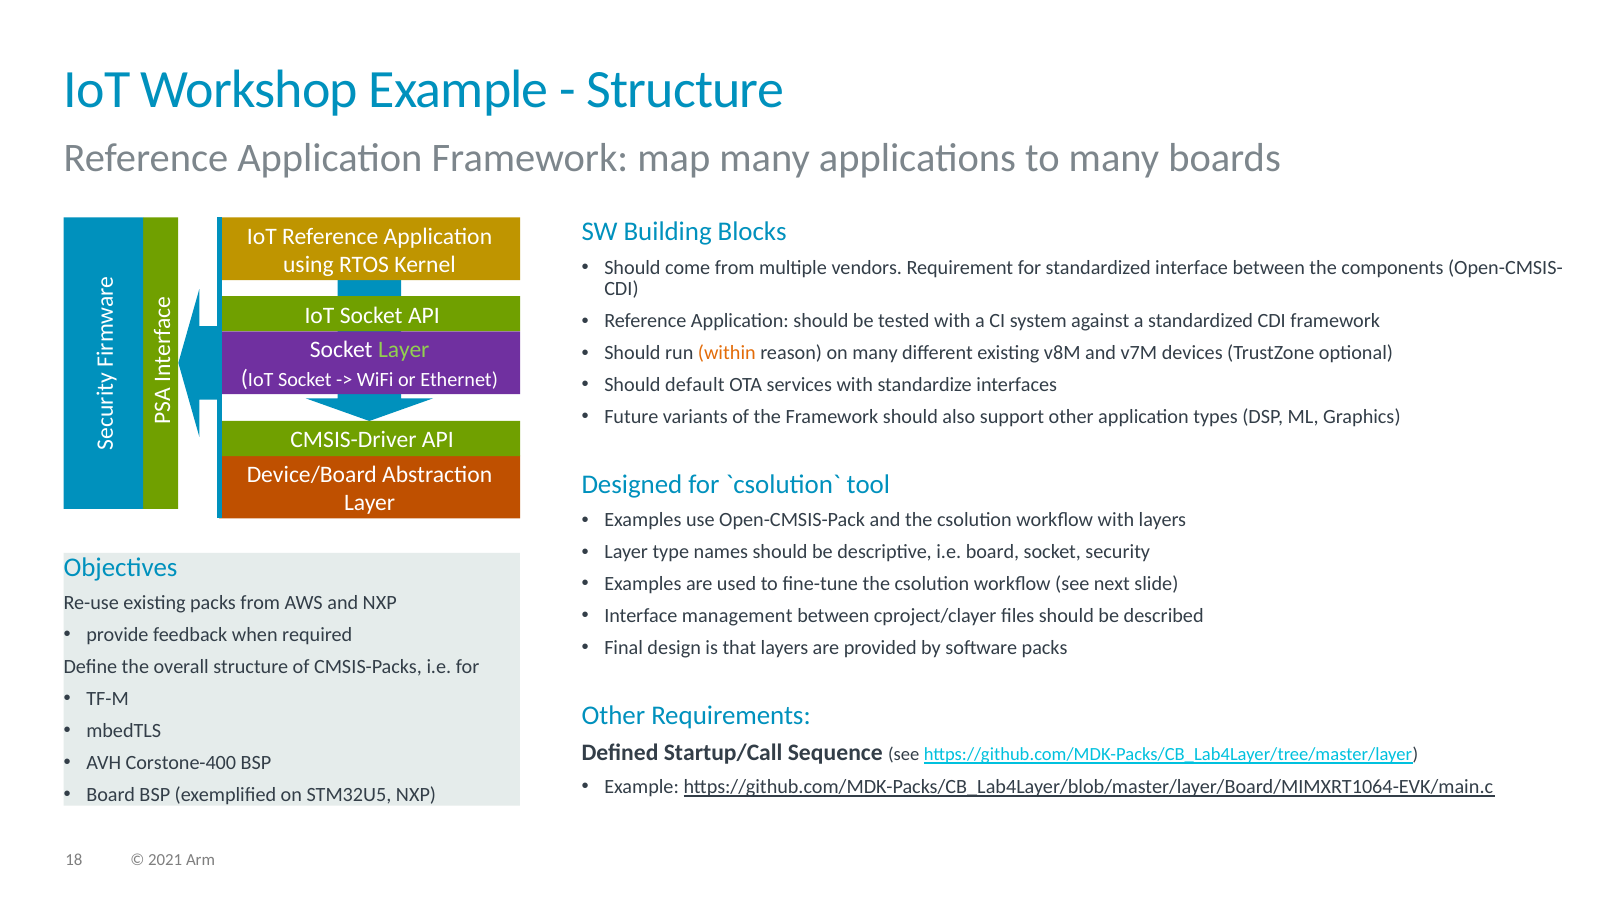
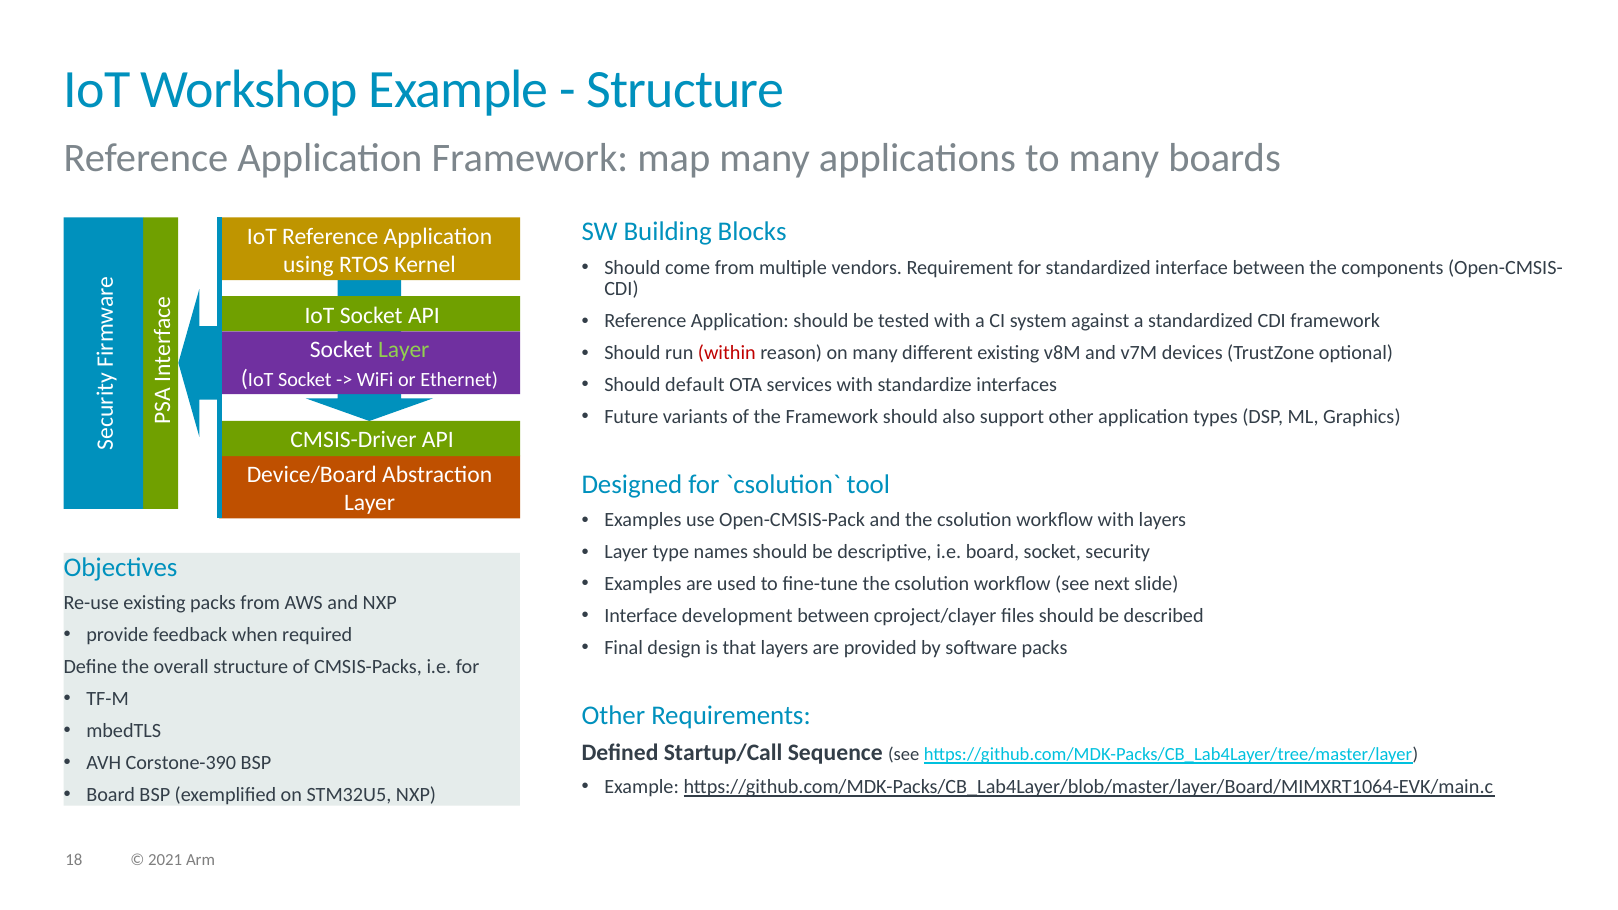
within colour: orange -> red (727, 353)
management: management -> development (737, 616)
Corstone-400: Corstone-400 -> Corstone-390 (181, 763)
